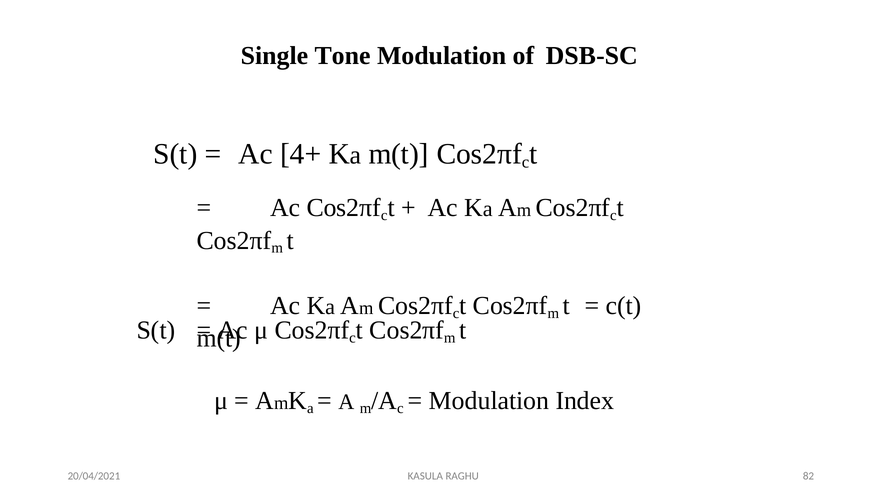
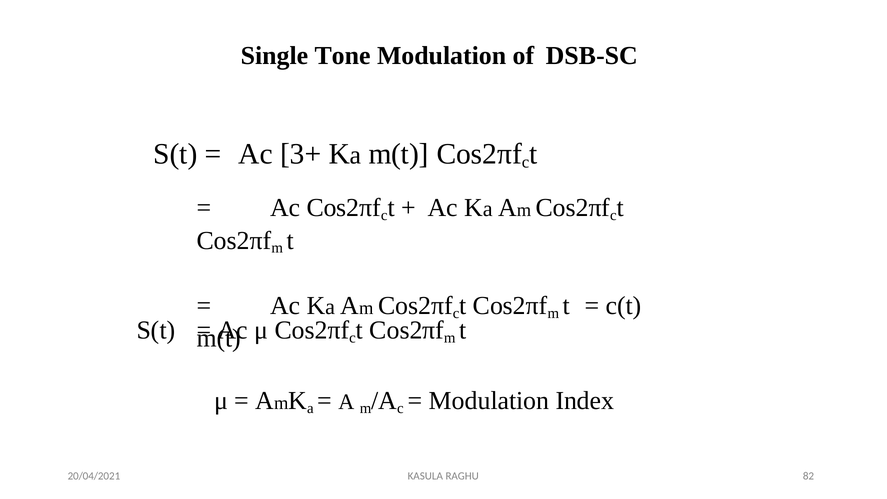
4+: 4+ -> 3+ (301, 154)
